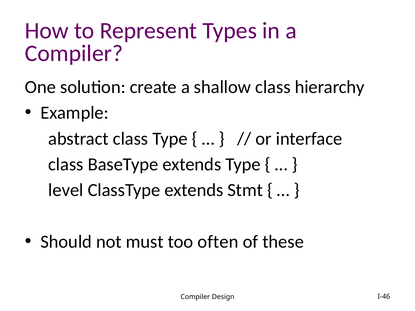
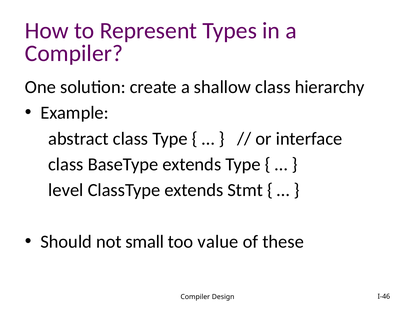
must: must -> small (145, 242)
often: often -> value (218, 242)
